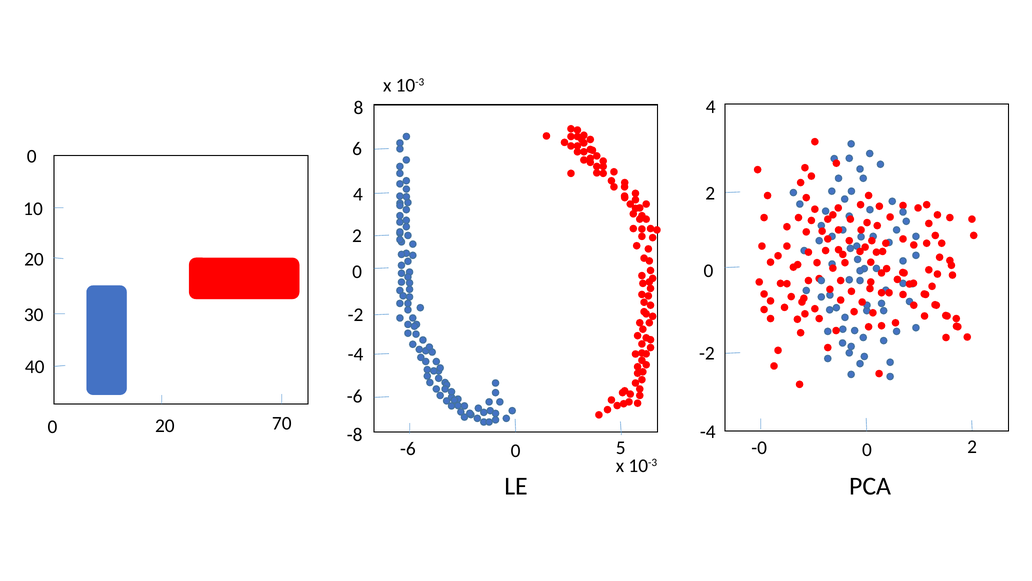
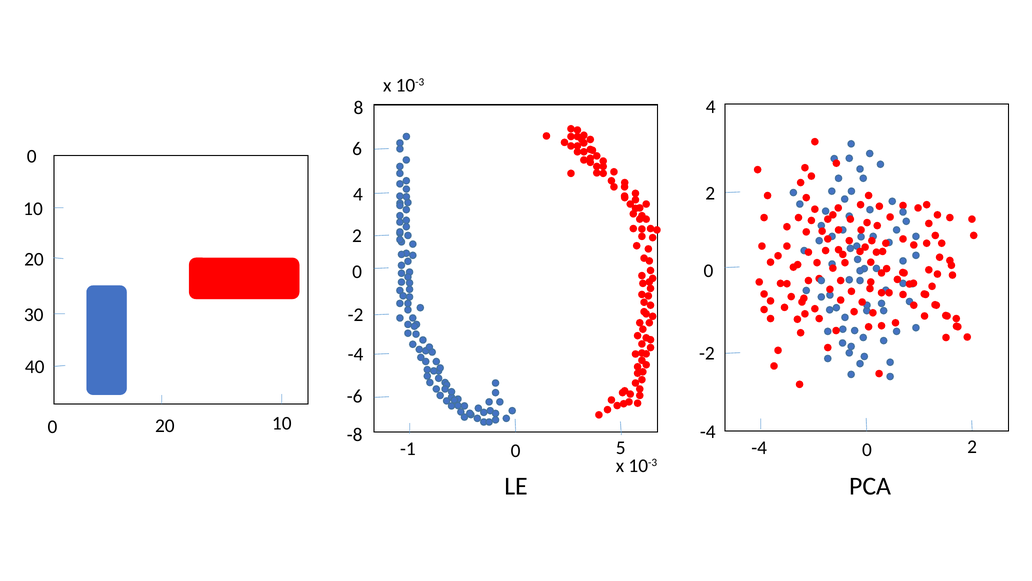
70: 70 -> 10 (282, 423)
-0: -0 -> -4 (759, 448)
-6: -6 -> -1 (408, 449)
